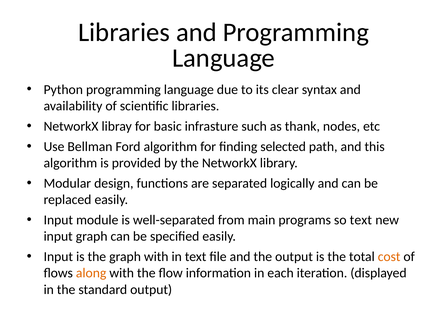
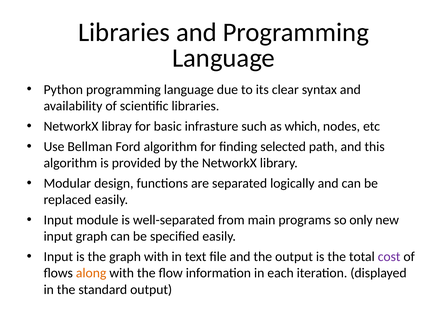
thank: thank -> which (302, 126)
so text: text -> only (361, 220)
cost colour: orange -> purple (389, 257)
